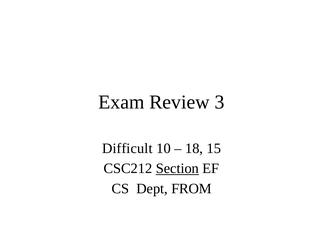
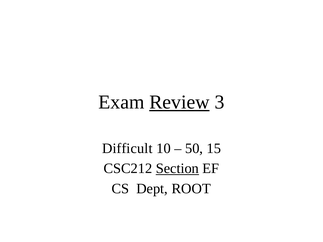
Review underline: none -> present (179, 102)
18: 18 -> 50 (194, 149)
FROM: FROM -> ROOT (191, 189)
